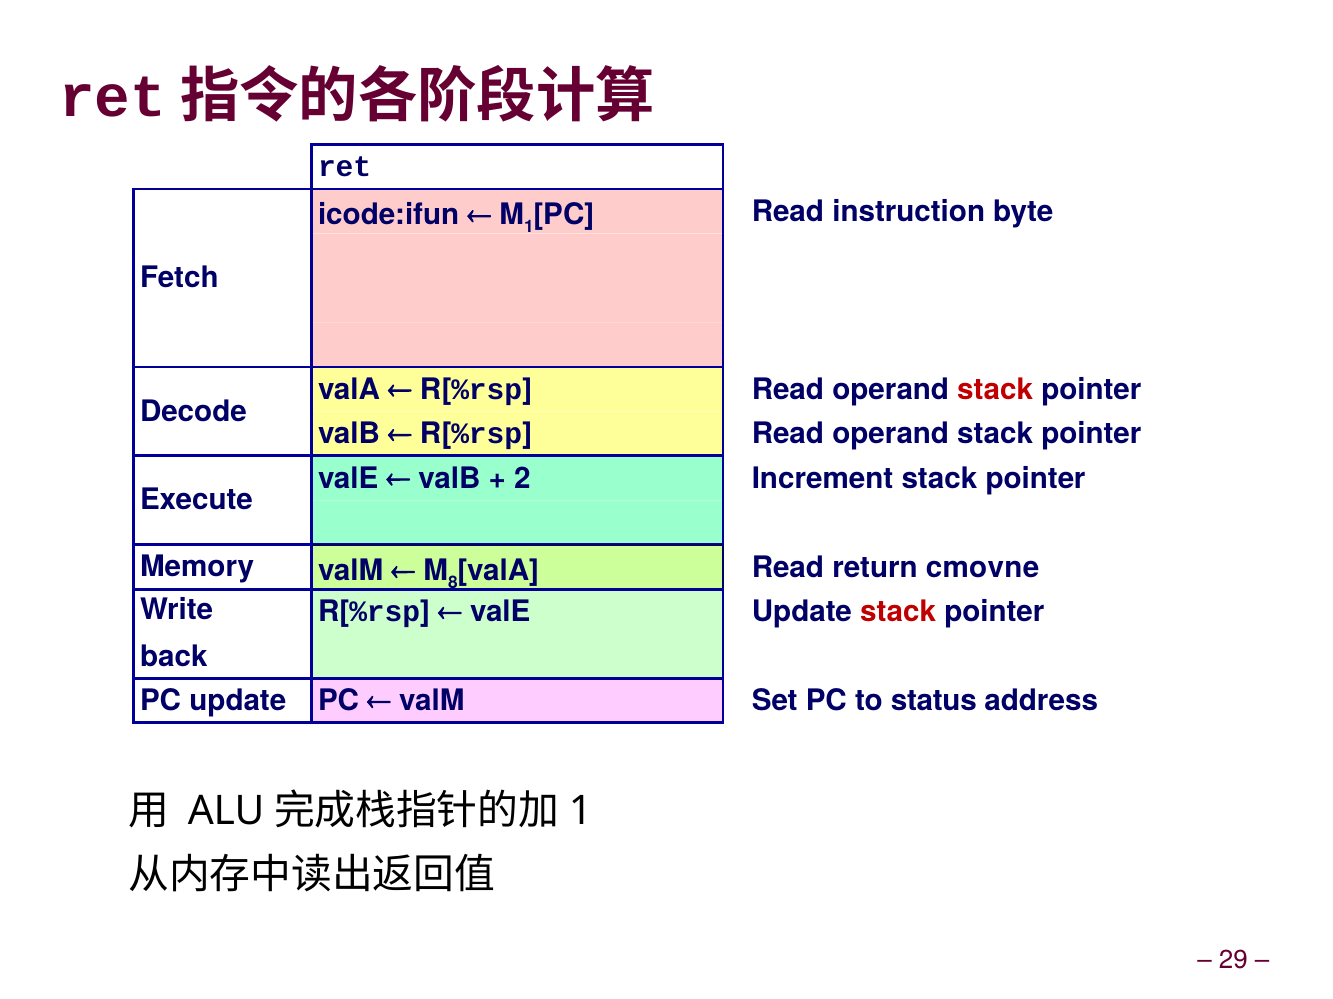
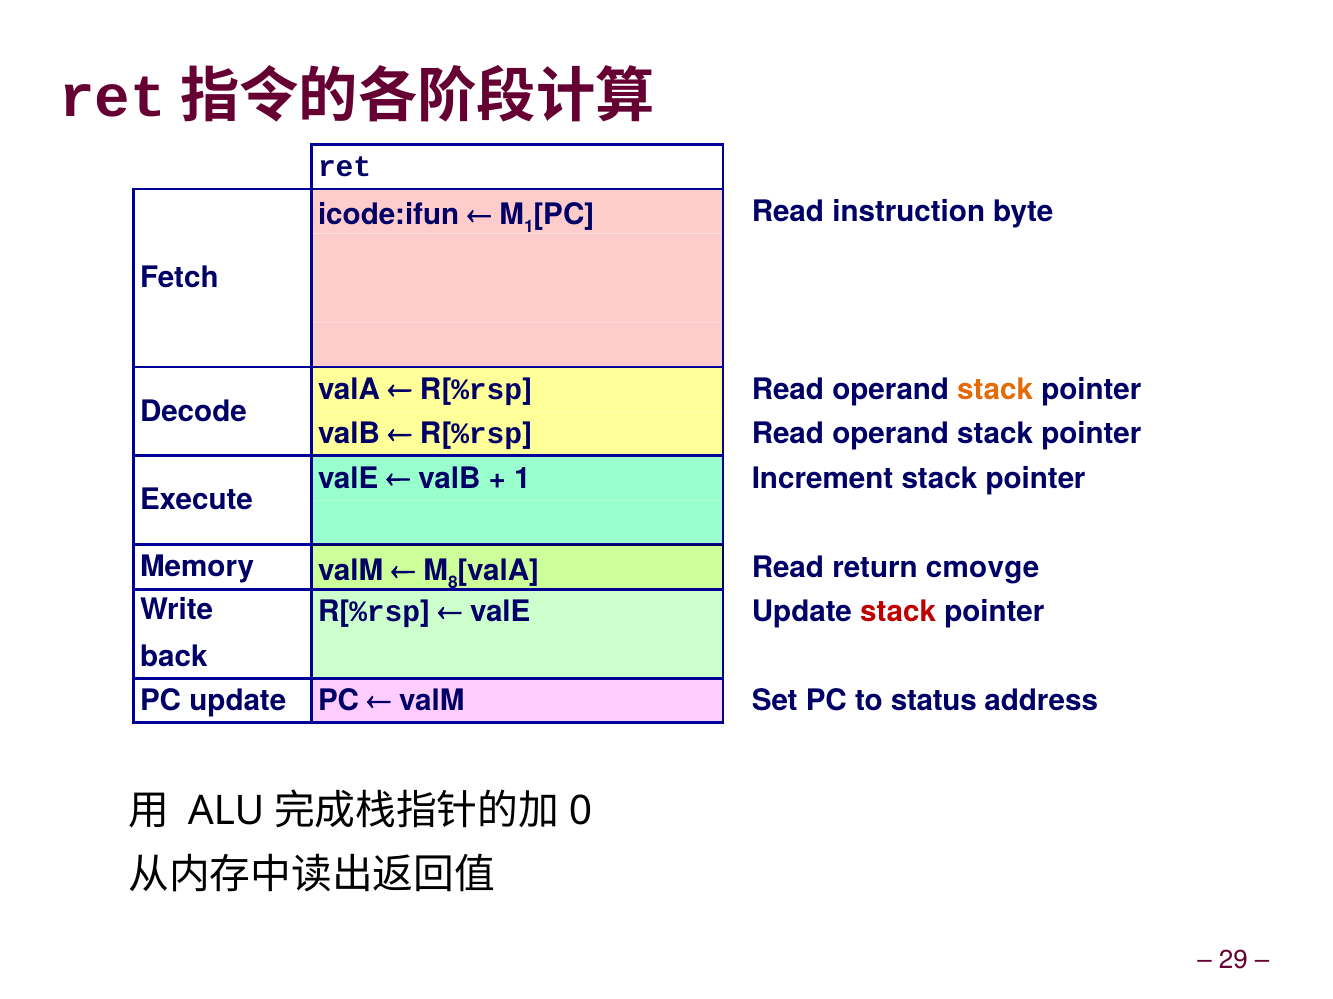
stack colour: red -> orange (995, 389)
2: 2 -> 1 (522, 478)
cmovne: cmovne -> cmovge (983, 567)
1: 1 -> 0 (580, 811)
